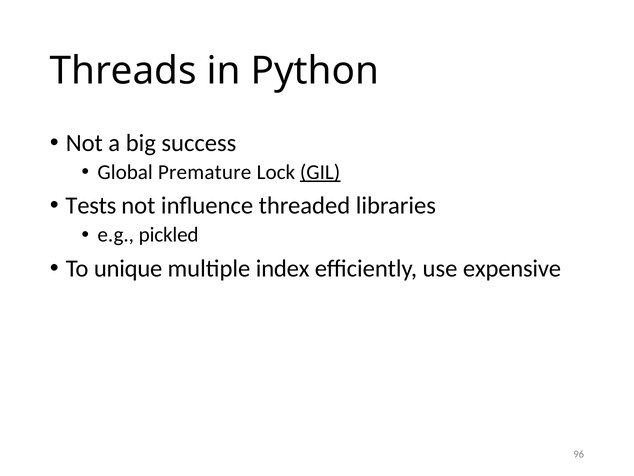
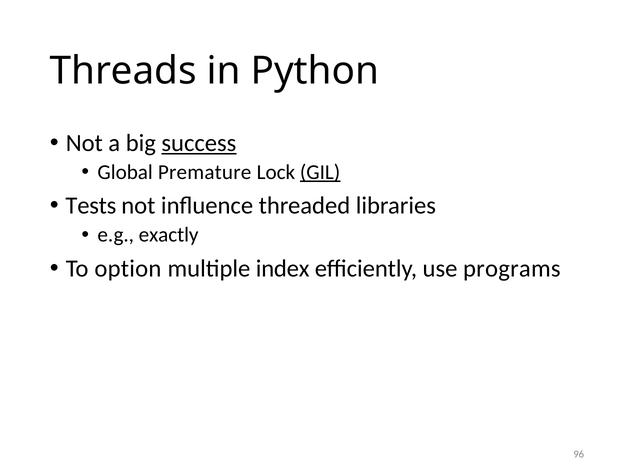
success underline: none -> present (199, 143)
pickled: pickled -> exactly (169, 235)
unique: unique -> option (128, 268)
expensive: expensive -> programs (512, 268)
